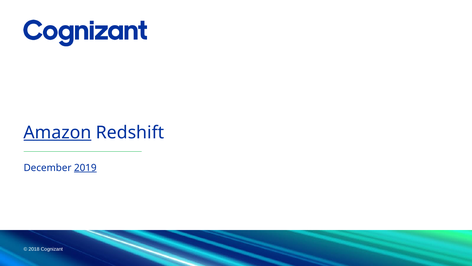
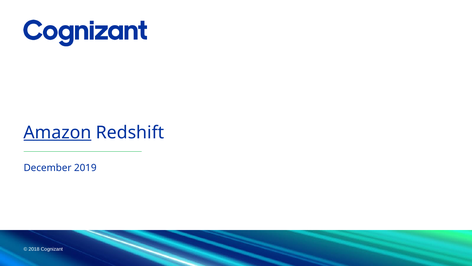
2019 underline: present -> none (85, 168)
